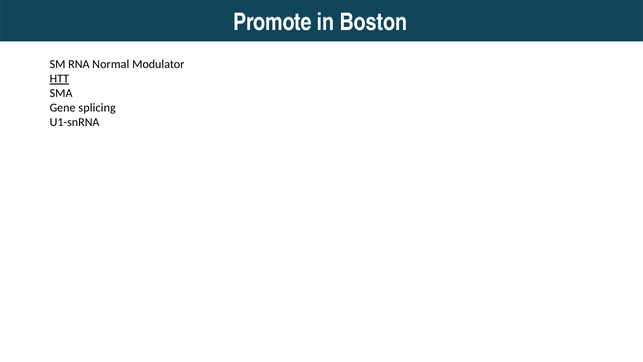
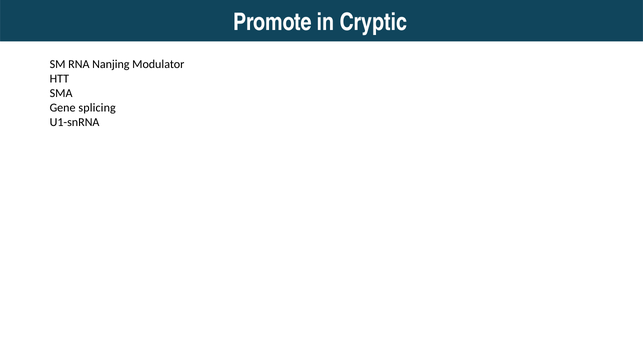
Boston: Boston -> Cryptic (373, 22)
Normal: Normal -> Nanjing (111, 64)
HTT underline: present -> none (59, 79)
